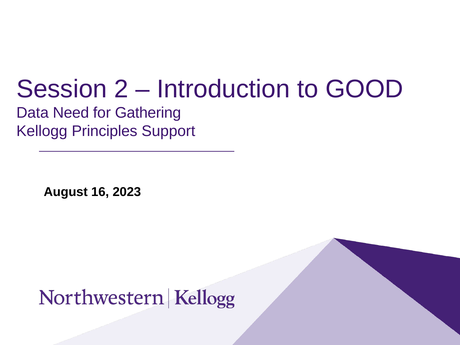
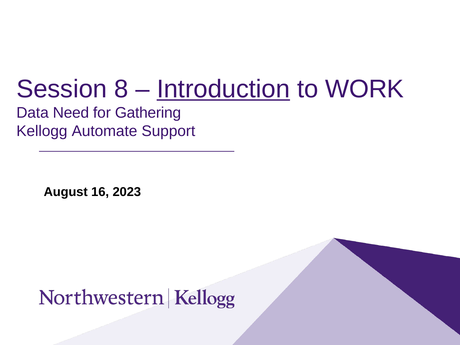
2: 2 -> 8 (121, 89)
Introduction underline: none -> present (223, 89)
GOOD: GOOD -> WORK (365, 89)
Principles: Principles -> Automate (104, 131)
